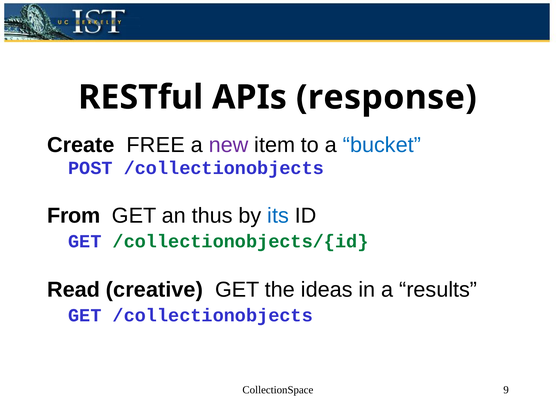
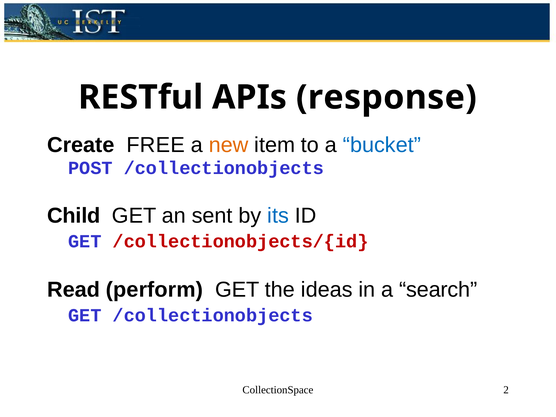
new colour: purple -> orange (228, 145)
From: From -> Child (74, 216)
thus: thus -> sent (212, 216)
/collectionobjects/{id colour: green -> red (241, 241)
creative: creative -> perform (154, 290)
results: results -> search (438, 290)
9: 9 -> 2 (506, 390)
